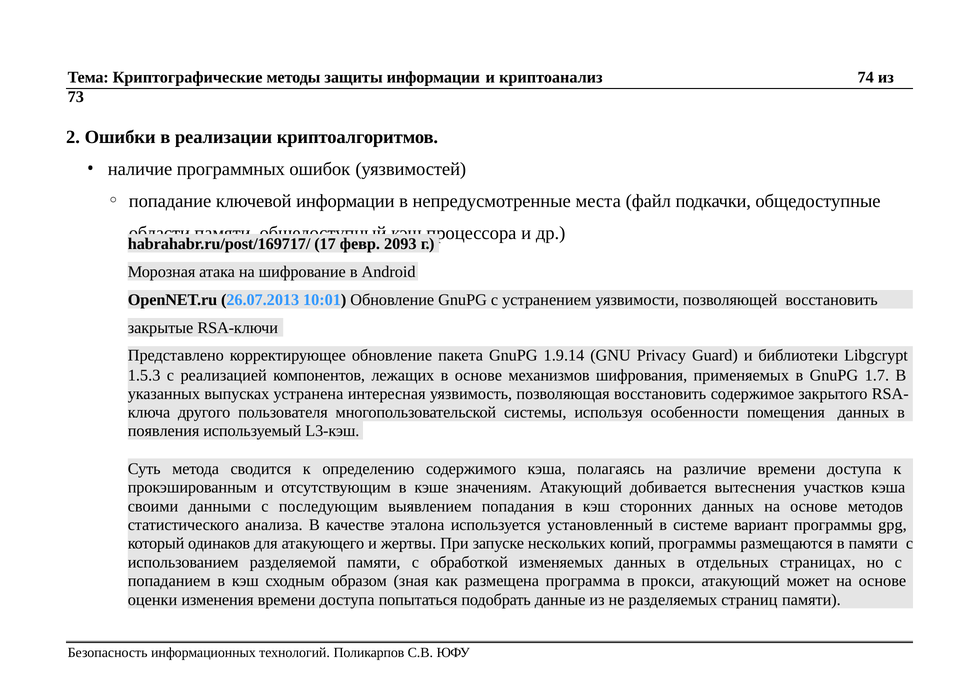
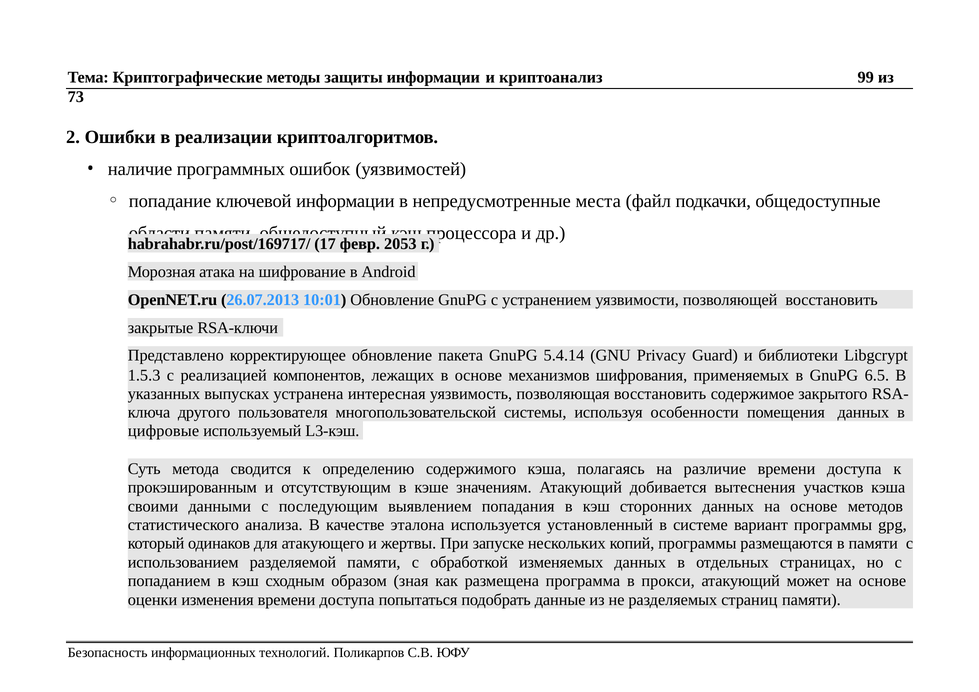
74: 74 -> 99 (866, 77)
2093: 2093 -> 2053 (400, 244)
1.9.14: 1.9.14 -> 5.4.14 (564, 356)
1.7: 1.7 -> 6.5 (877, 375)
появления: появления -> цифровые (164, 431)
